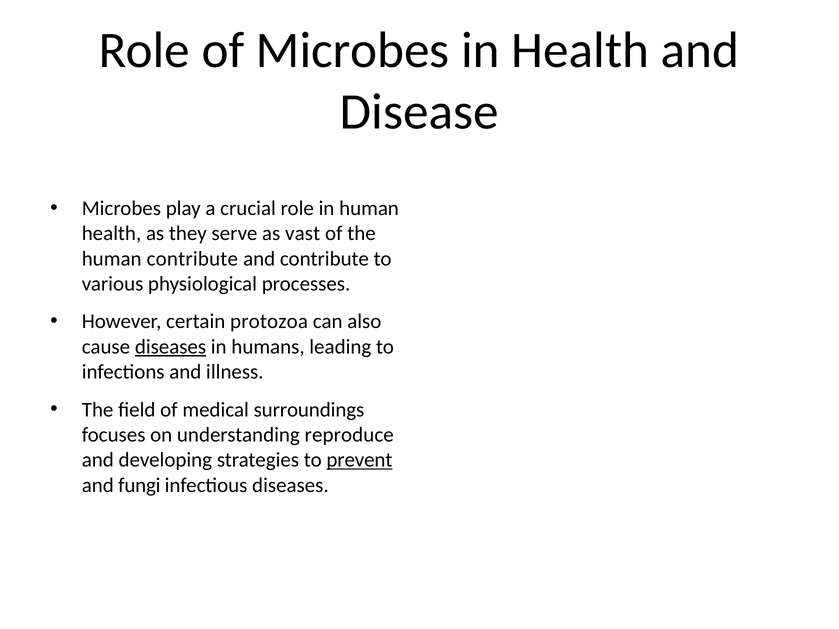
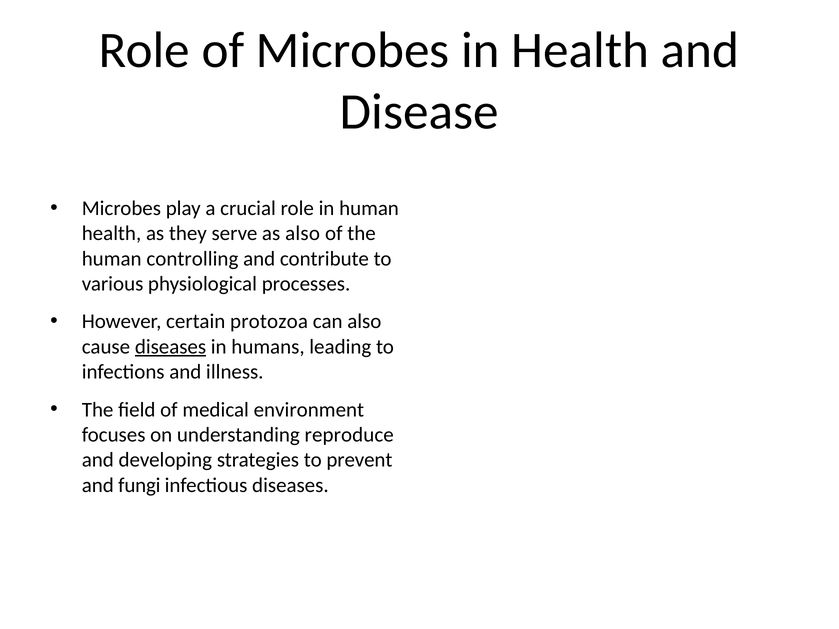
as vast: vast -> also (303, 234)
human contribute: contribute -> controlling (192, 259)
surroundings: surroundings -> environment (309, 410)
prevent underline: present -> none (359, 460)
